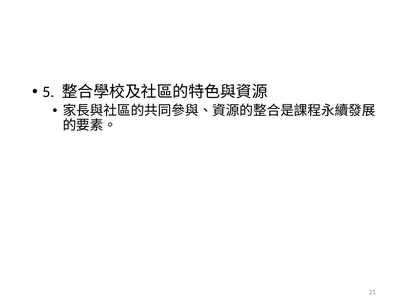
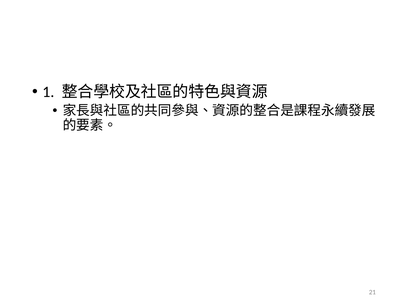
5: 5 -> 1 (48, 92)
